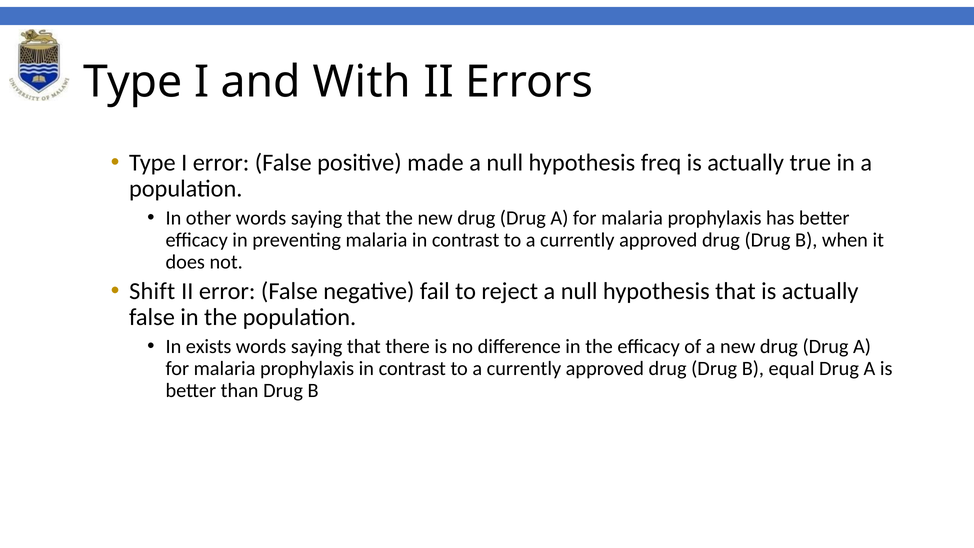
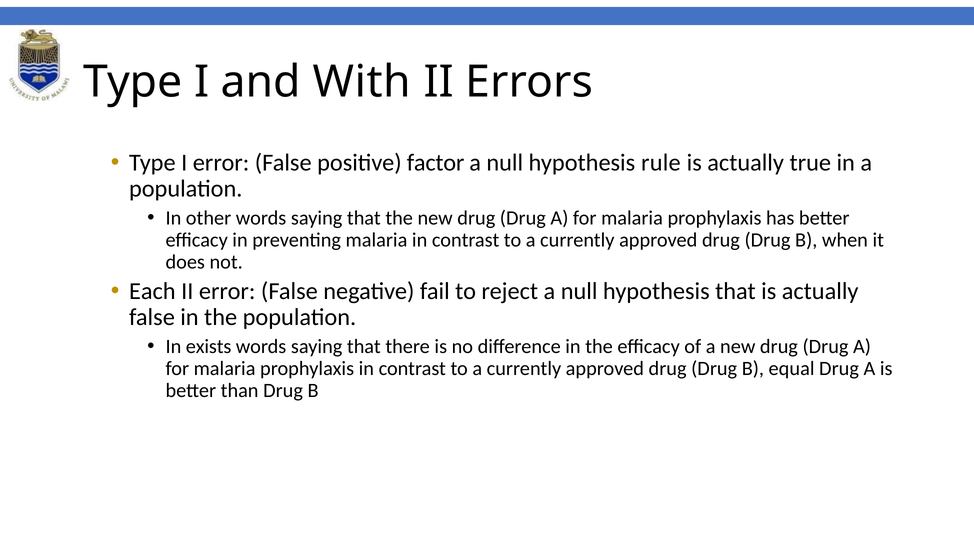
made: made -> factor (436, 163)
freq: freq -> rule (661, 163)
Shift: Shift -> Each (152, 291)
